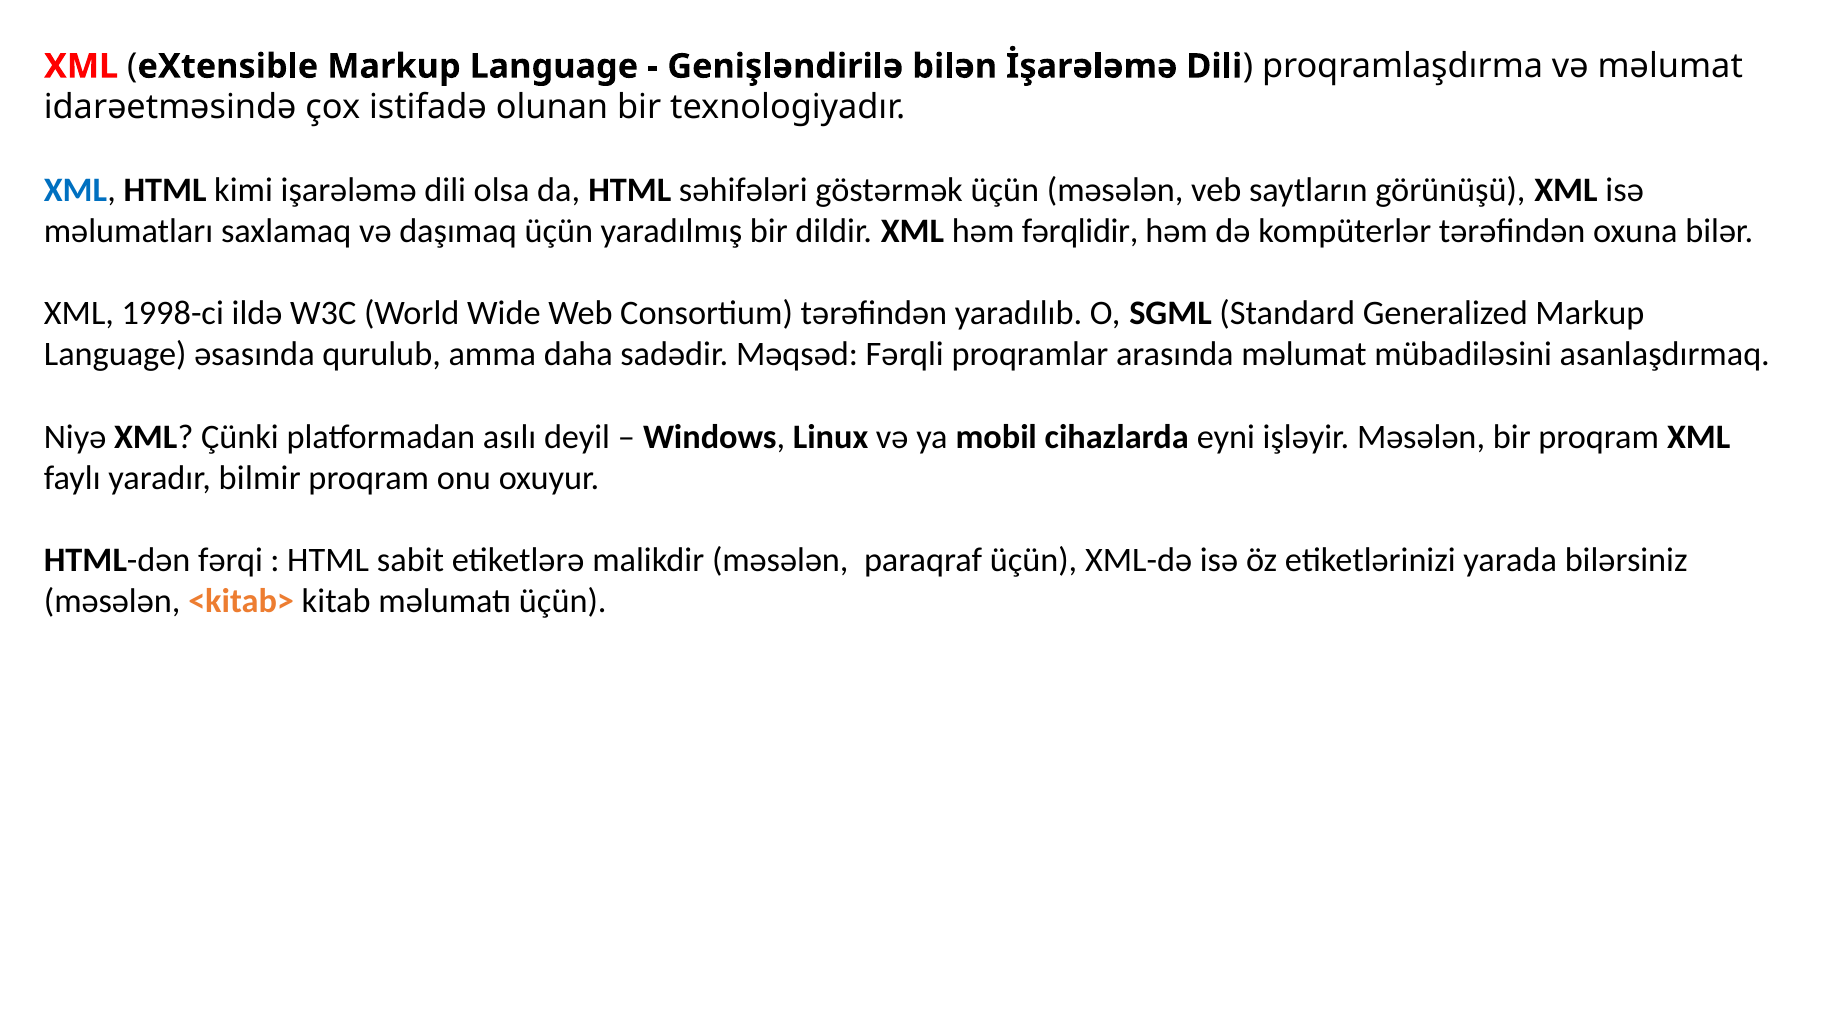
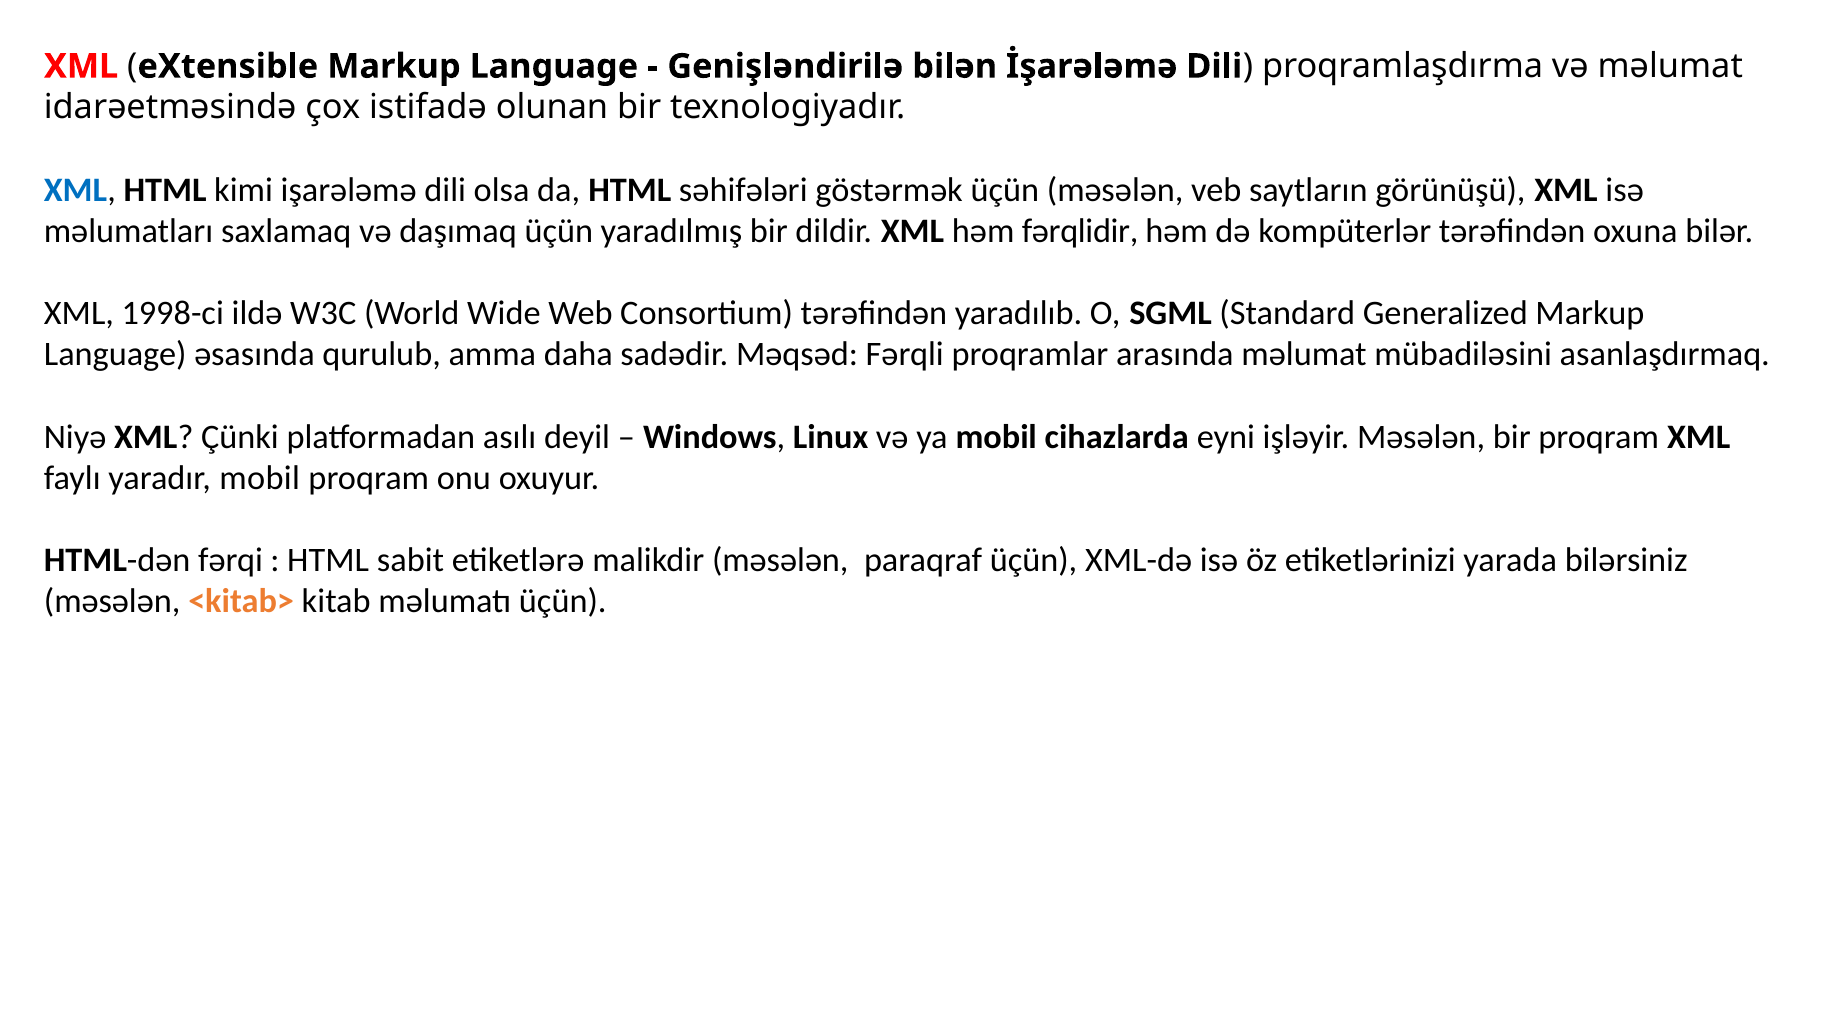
yaradır bilmir: bilmir -> mobil (260, 478)
